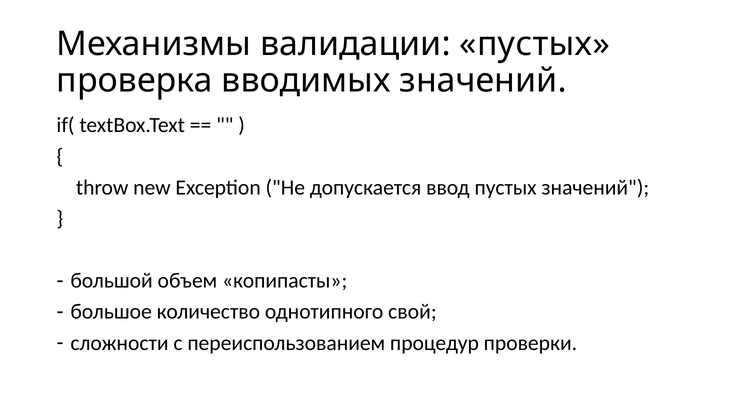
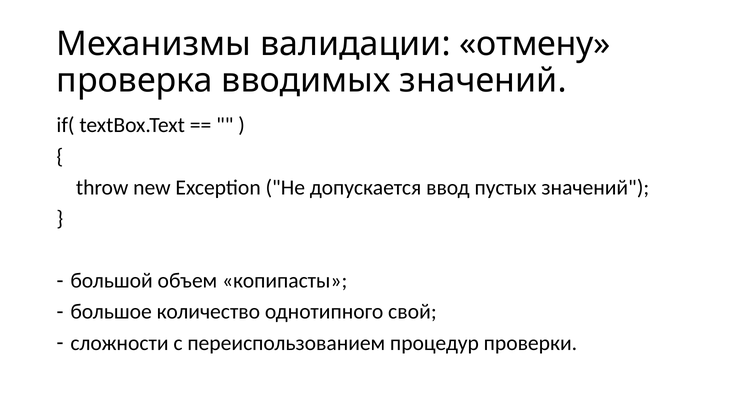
валидации пустых: пустых -> отмену (535, 44)
